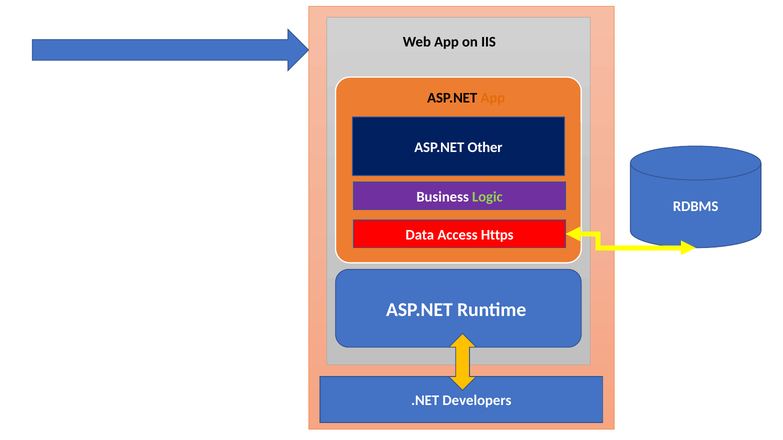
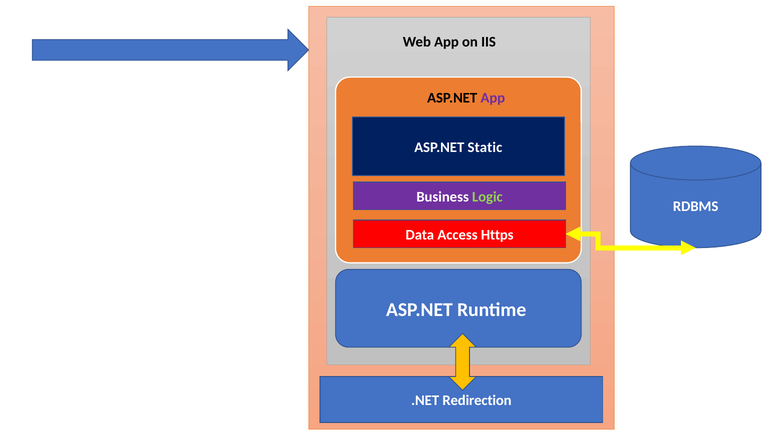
App colour: orange -> purple (493, 98)
Other: Other -> Static (485, 147)
Developers: Developers -> Redirection (477, 401)
